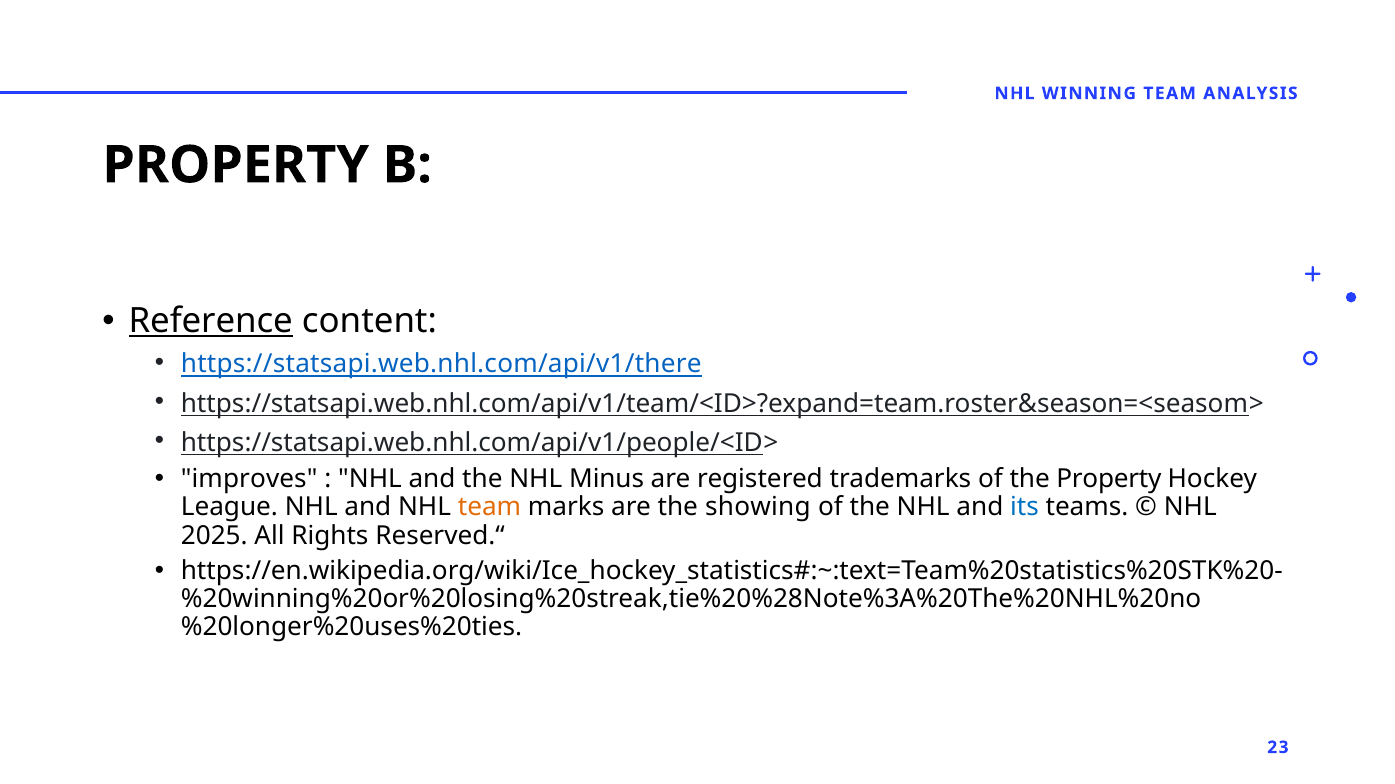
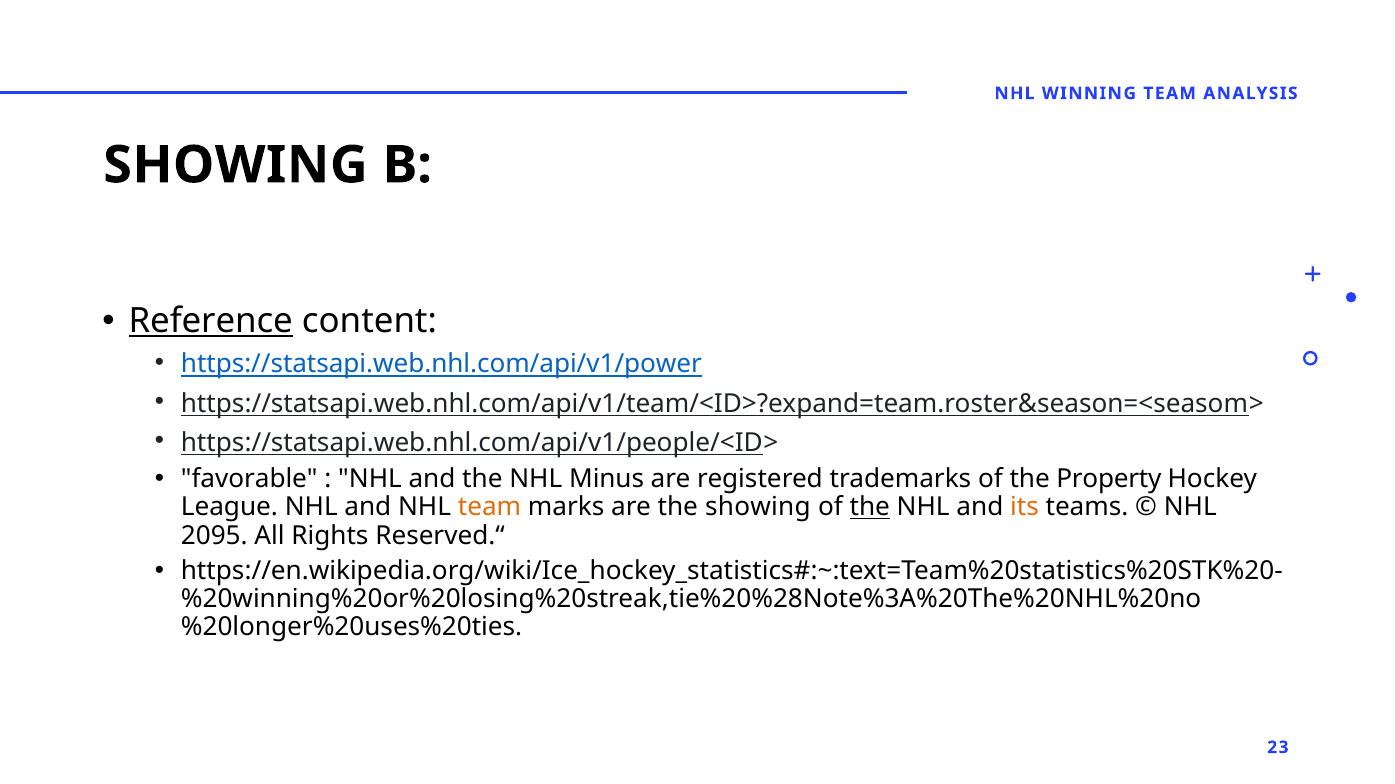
PROPERTY: PROPERTY -> SHOWING (235, 165)
https://statsapi.web.nhl.com/api/v1/there: https://statsapi.web.nhl.com/api/v1/there -> https://statsapi.web.nhl.com/api/v1/power (441, 364)
improves: improves -> favorable (249, 479)
the underline: none -> present (870, 508)
its colour: blue -> orange (1024, 508)
2025: 2025 -> 2095 (214, 536)
